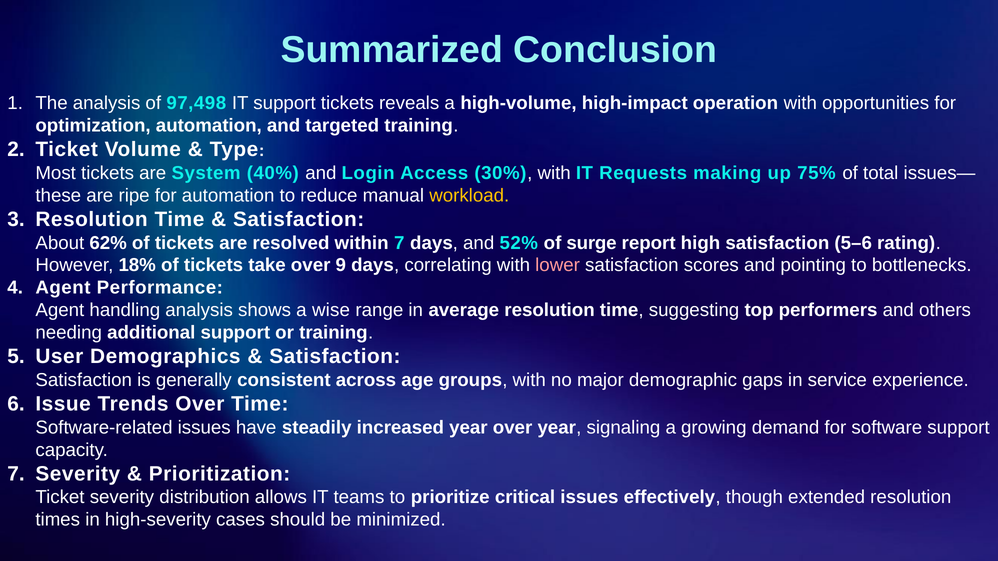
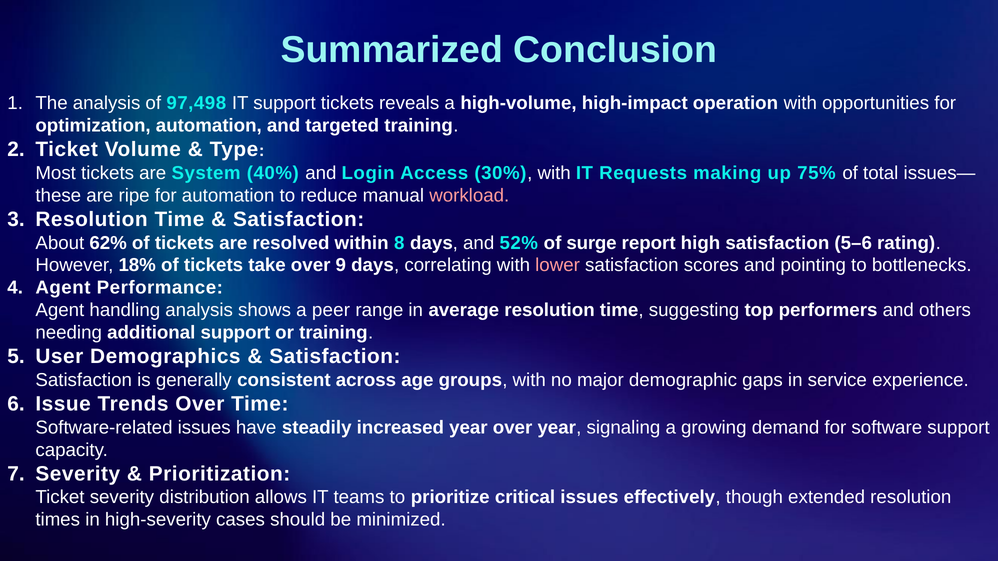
workload colour: yellow -> pink (469, 196)
within 7: 7 -> 8 (399, 243)
wise: wise -> peer (331, 310)
